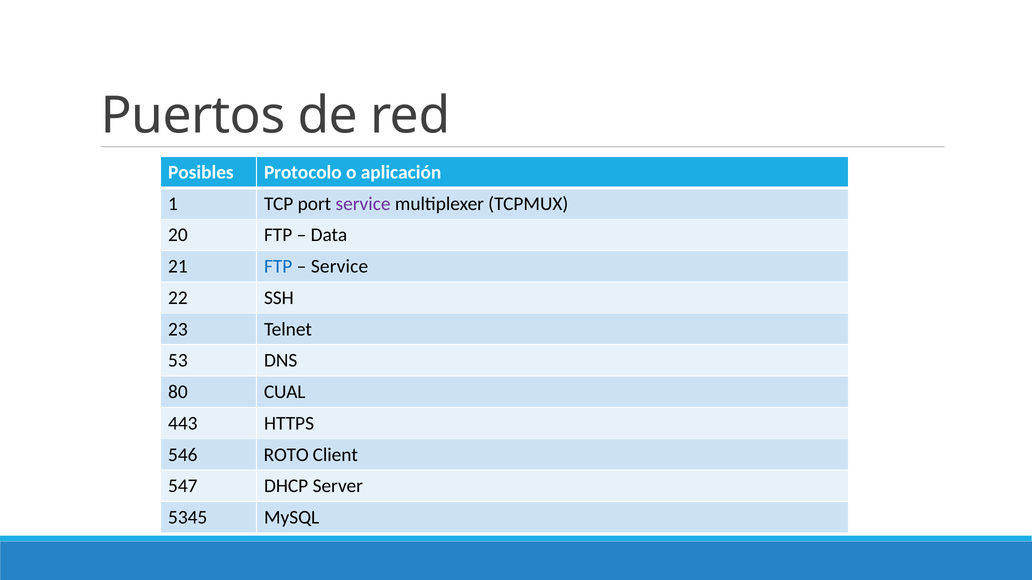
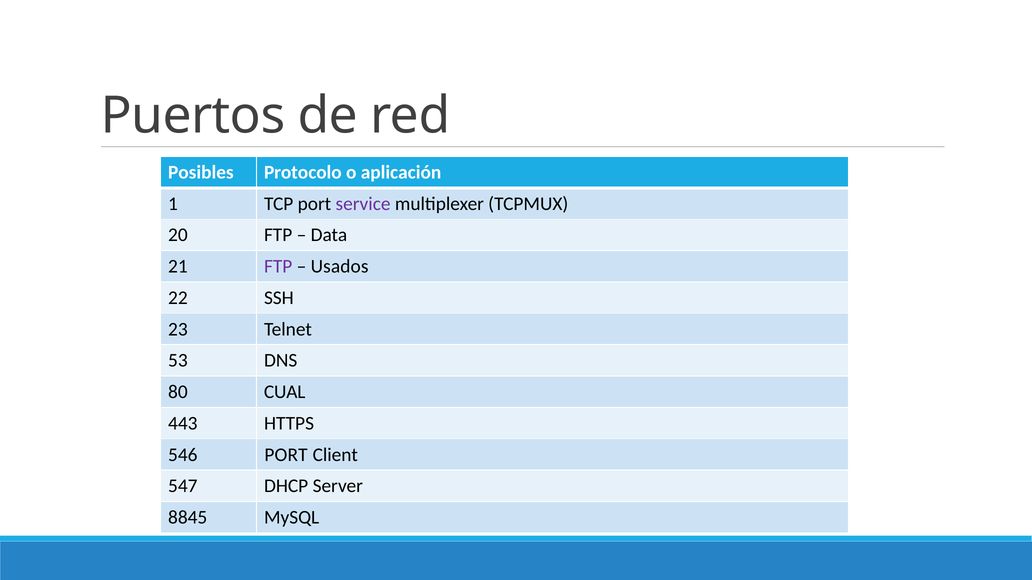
FTP colour: blue -> purple (278, 267)
Service: Service -> Usados (340, 267)
546 ROTO: ROTO -> PORT (286, 455)
5345: 5345 -> 8845 (188, 518)
